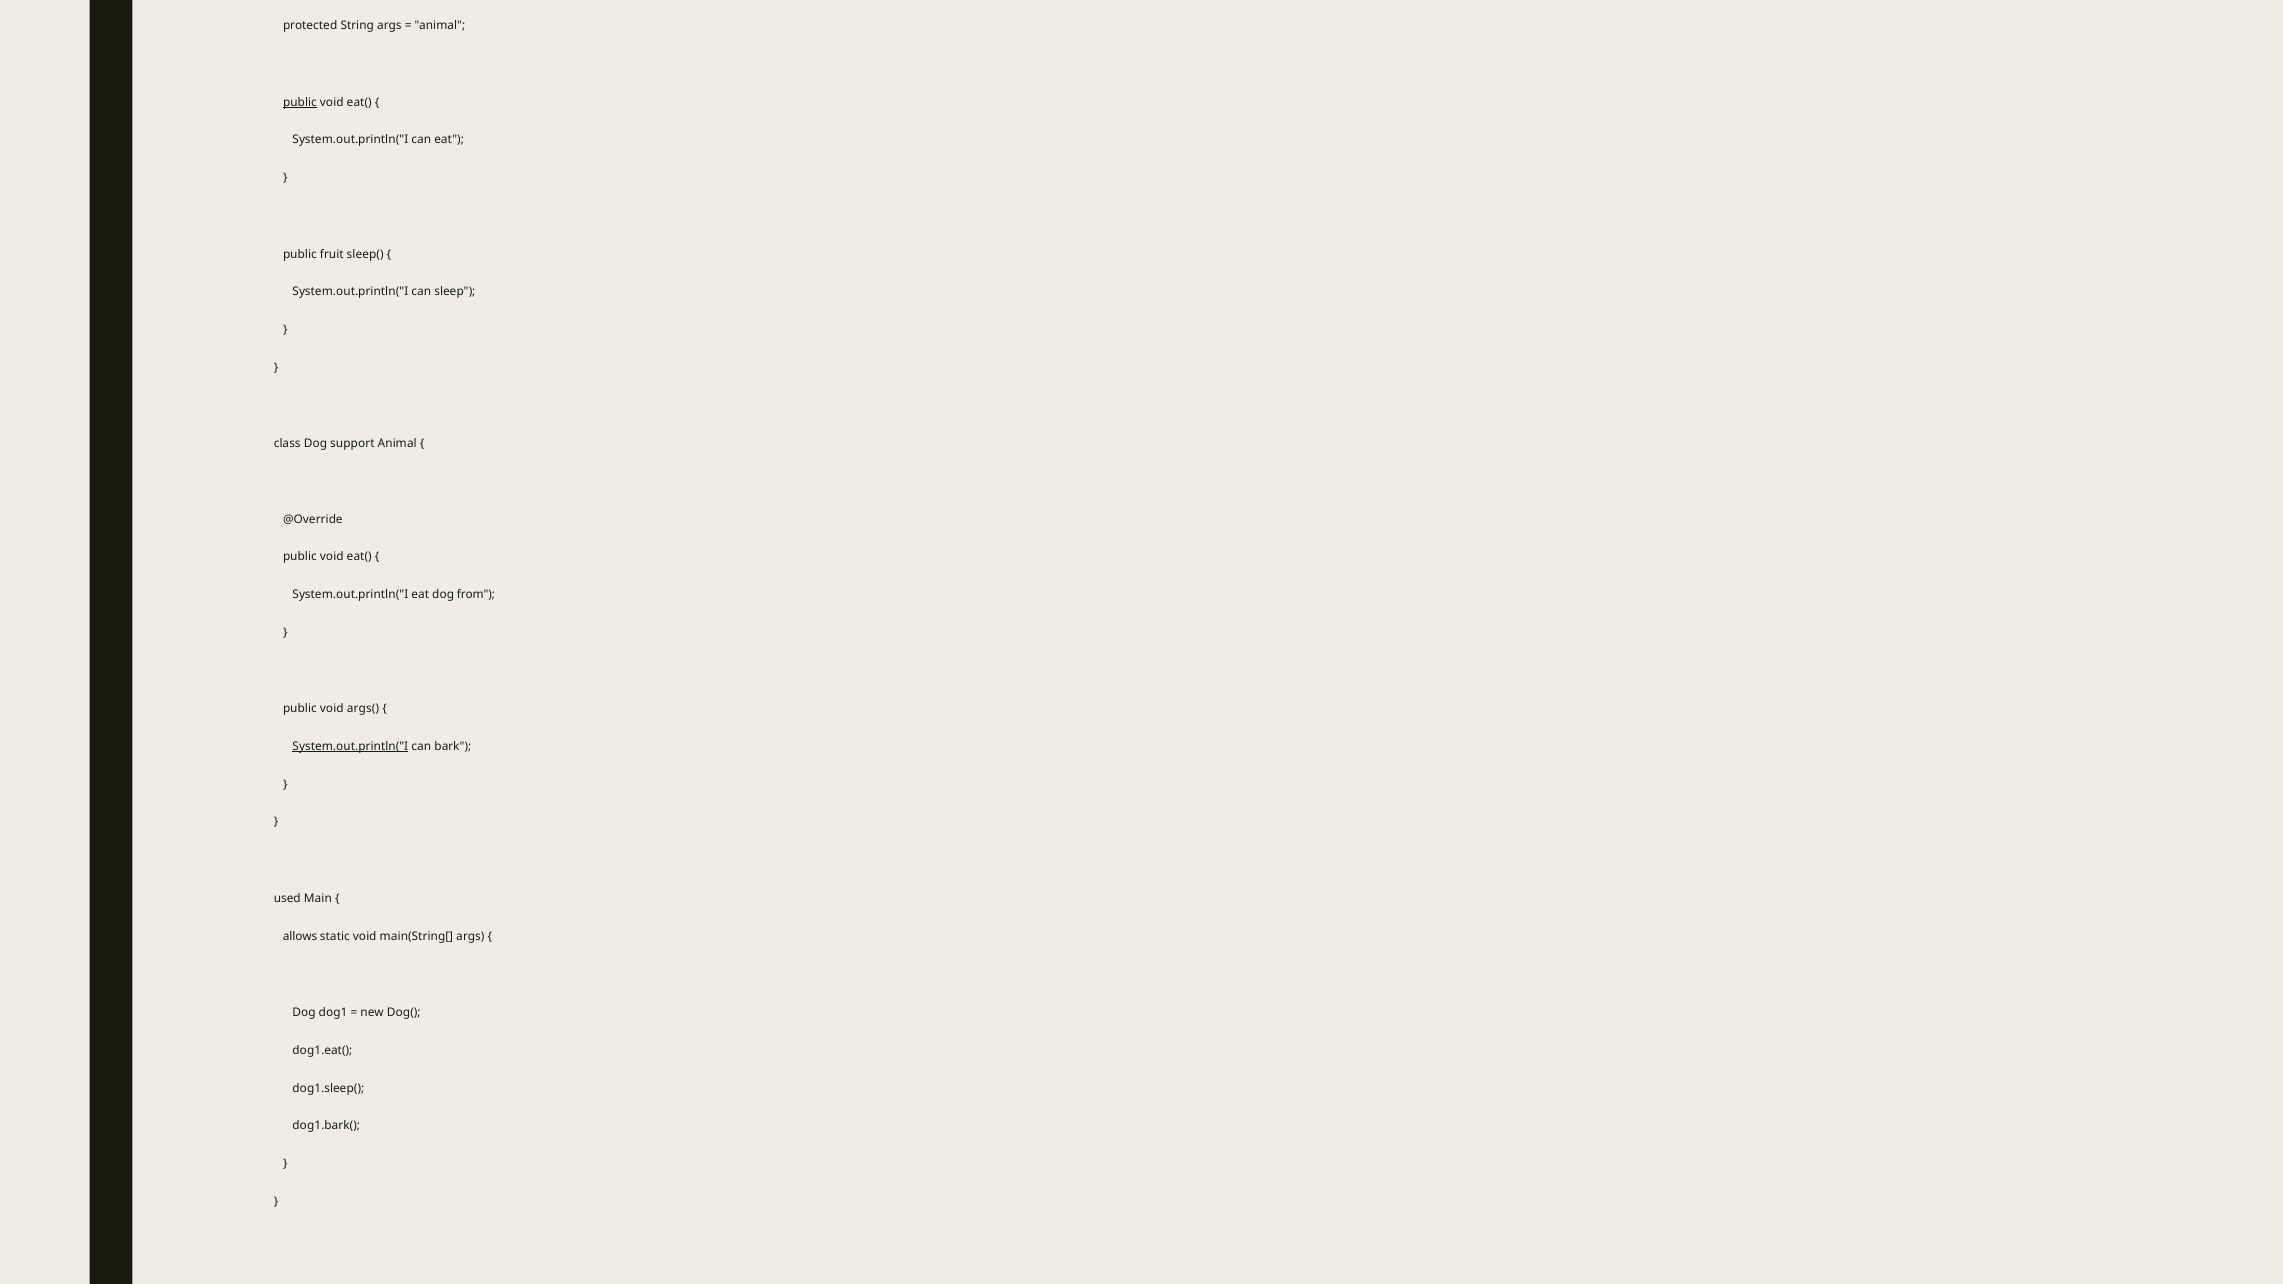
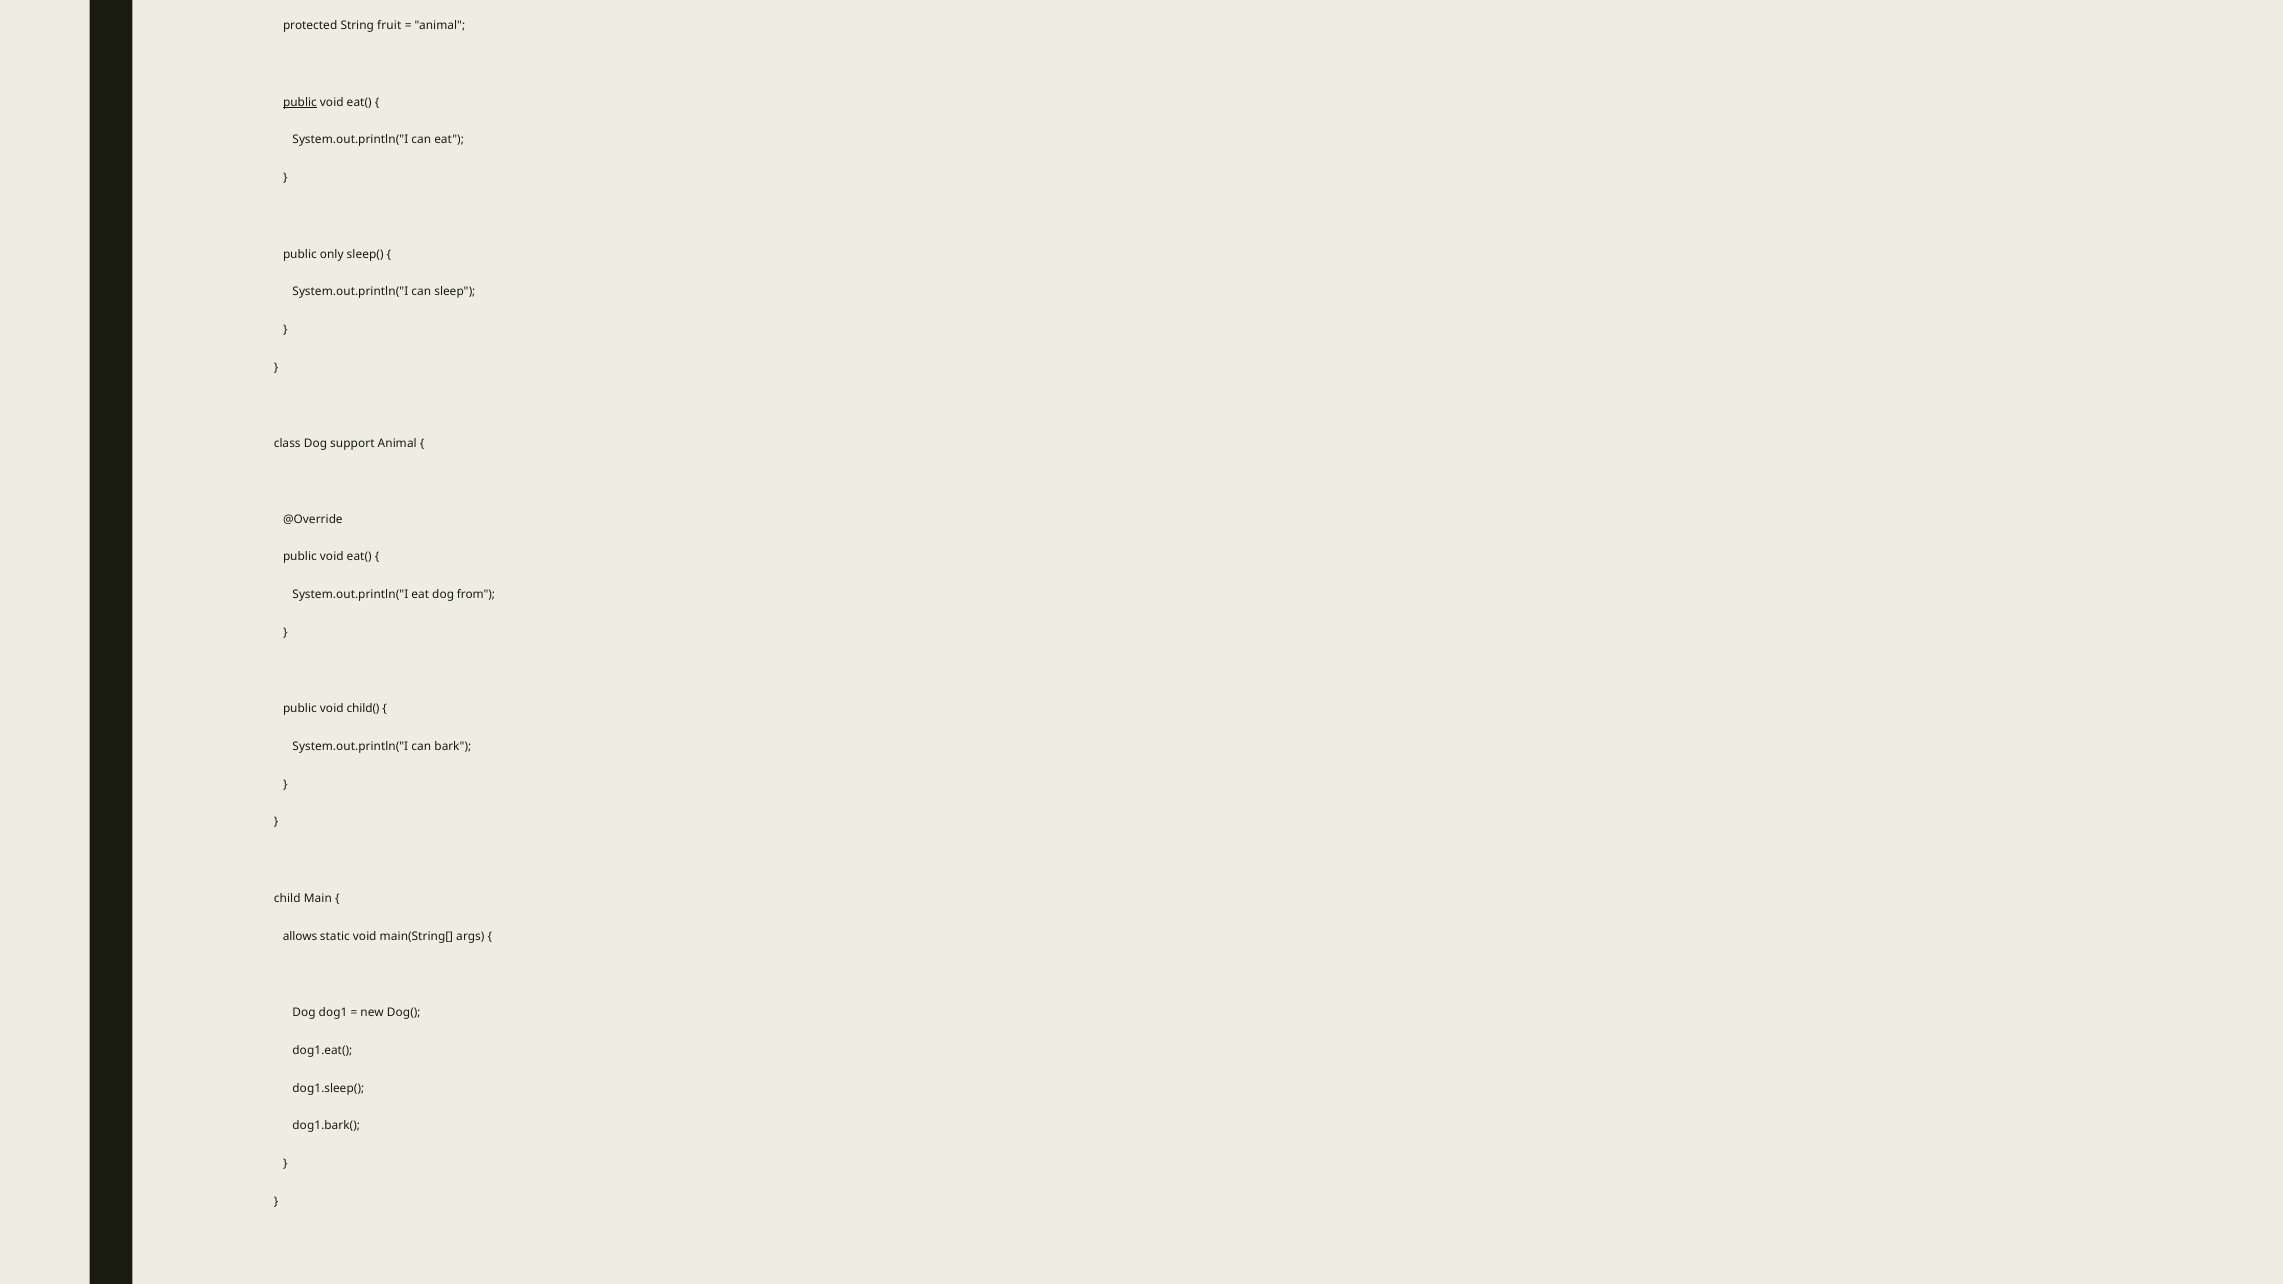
String args: args -> fruit (389, 26)
fruit: fruit -> only (332, 254)
args(: args( -> child( (363, 709)
System.out.println("I underline: present -> none (350, 747)
used: used -> child (287, 899)
